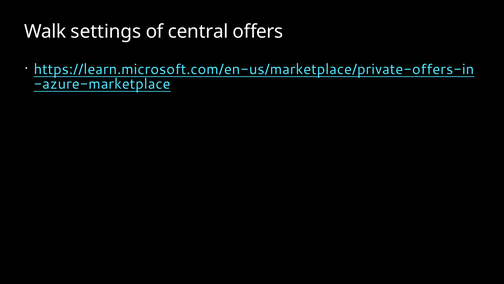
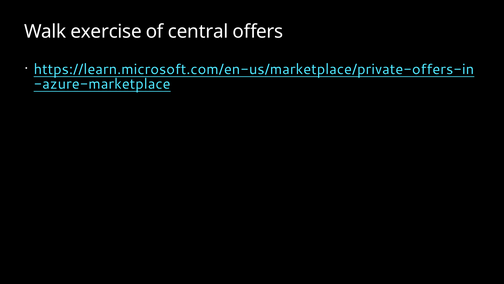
settings: settings -> exercise (106, 32)
